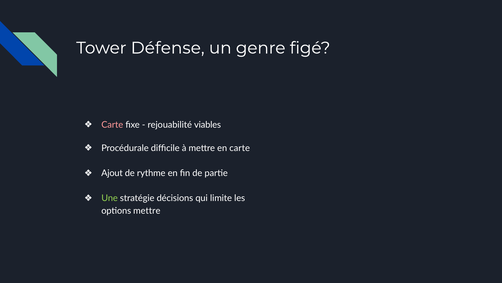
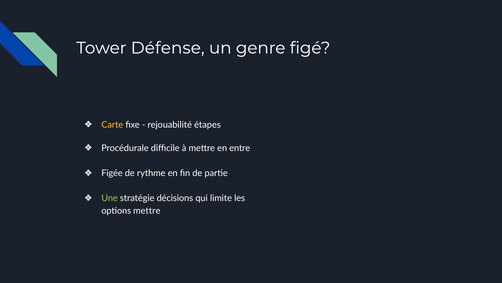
Carte colour: pink -> yellow (112, 124)
viables: viables -> étapes (207, 124)
en carte: carte -> entre (240, 148)
Ajout: Ajout -> Figée (112, 173)
